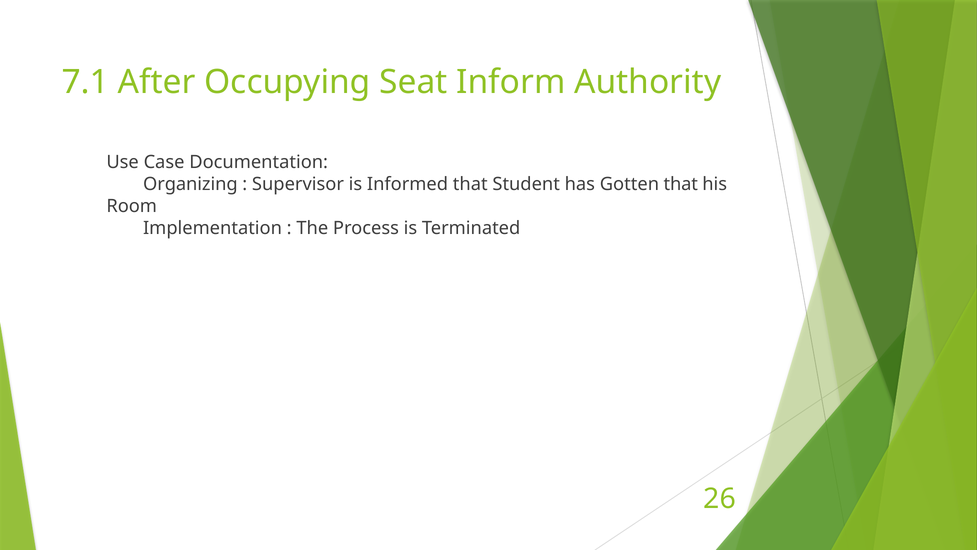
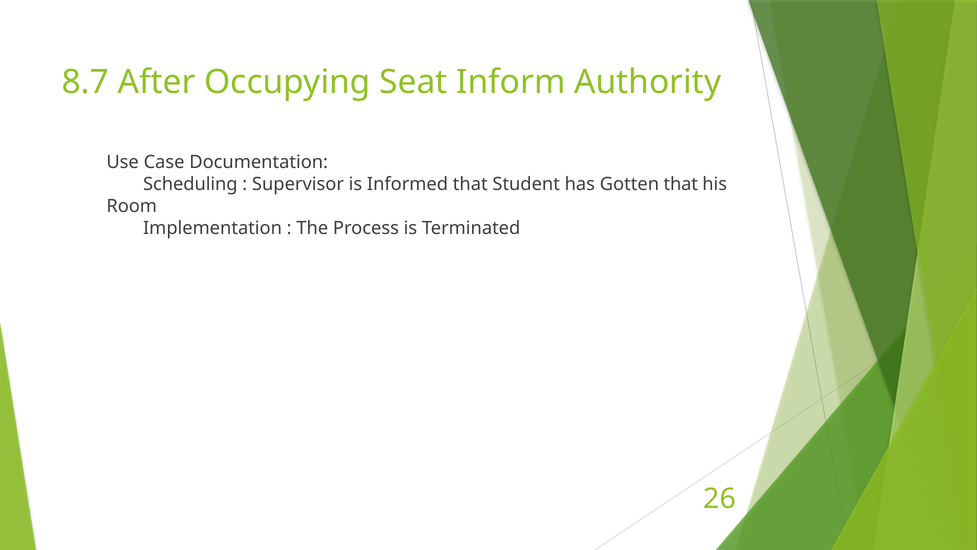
7.1: 7.1 -> 8.7 (85, 82)
Organizing: Organizing -> Scheduling (190, 184)
